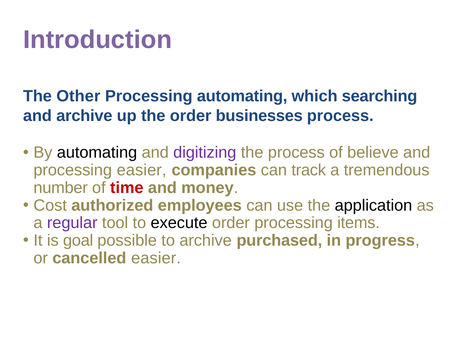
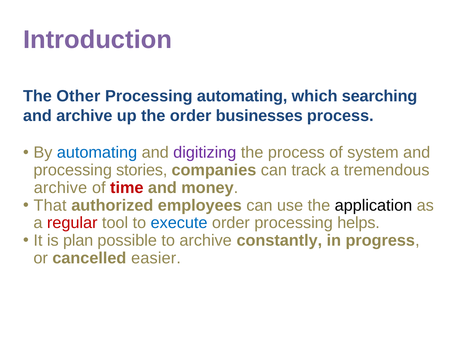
automating colour: black -> blue (97, 152)
believe: believe -> system (373, 152)
processing easier: easier -> stories (142, 170)
number: number -> archive (60, 188)
Cost: Cost -> That (50, 205)
regular colour: purple -> red (72, 223)
execute colour: black -> blue (179, 223)
items: items -> helps (359, 223)
goal: goal -> plan (78, 240)
purchased: purchased -> constantly (279, 240)
